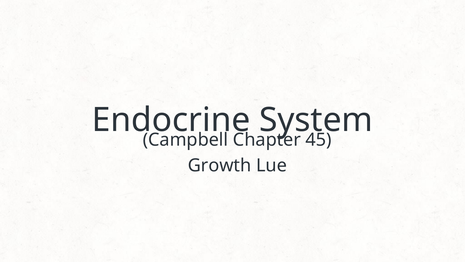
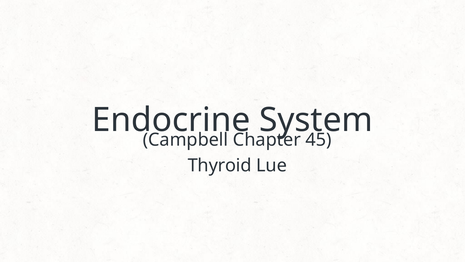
Growth: Growth -> Thyroid (220, 165)
